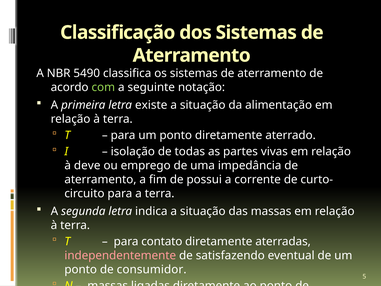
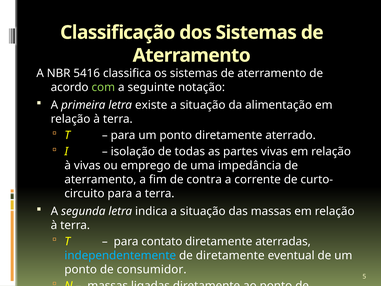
5490: 5490 -> 5416 (87, 73)
à deve: deve -> vivas (87, 165)
possui: possui -> contra (204, 179)
independentemente colour: pink -> light blue (120, 255)
de satisfazendo: satisfazendo -> diretamente (230, 255)
